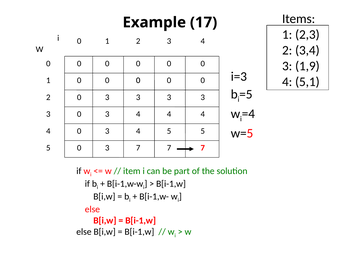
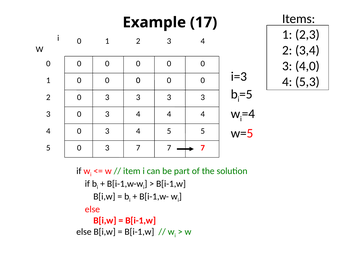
1,9: 1,9 -> 4,0 (307, 66)
5,1: 5,1 -> 5,3 (307, 82)
